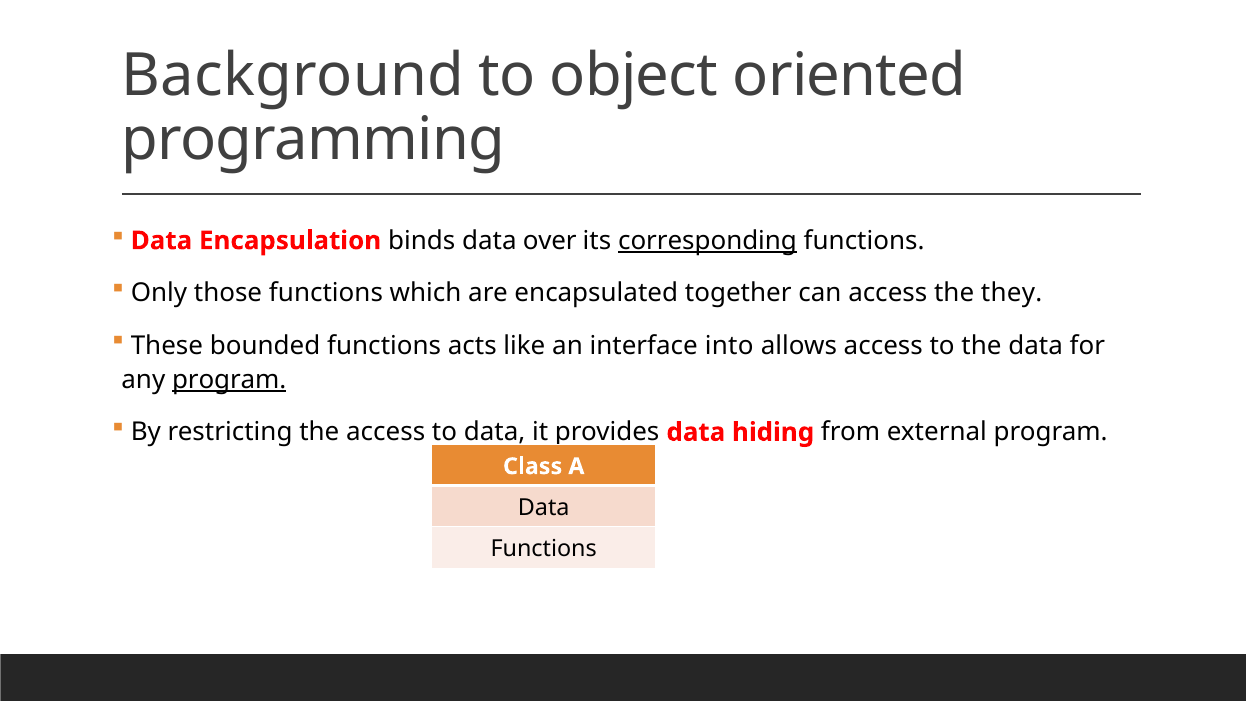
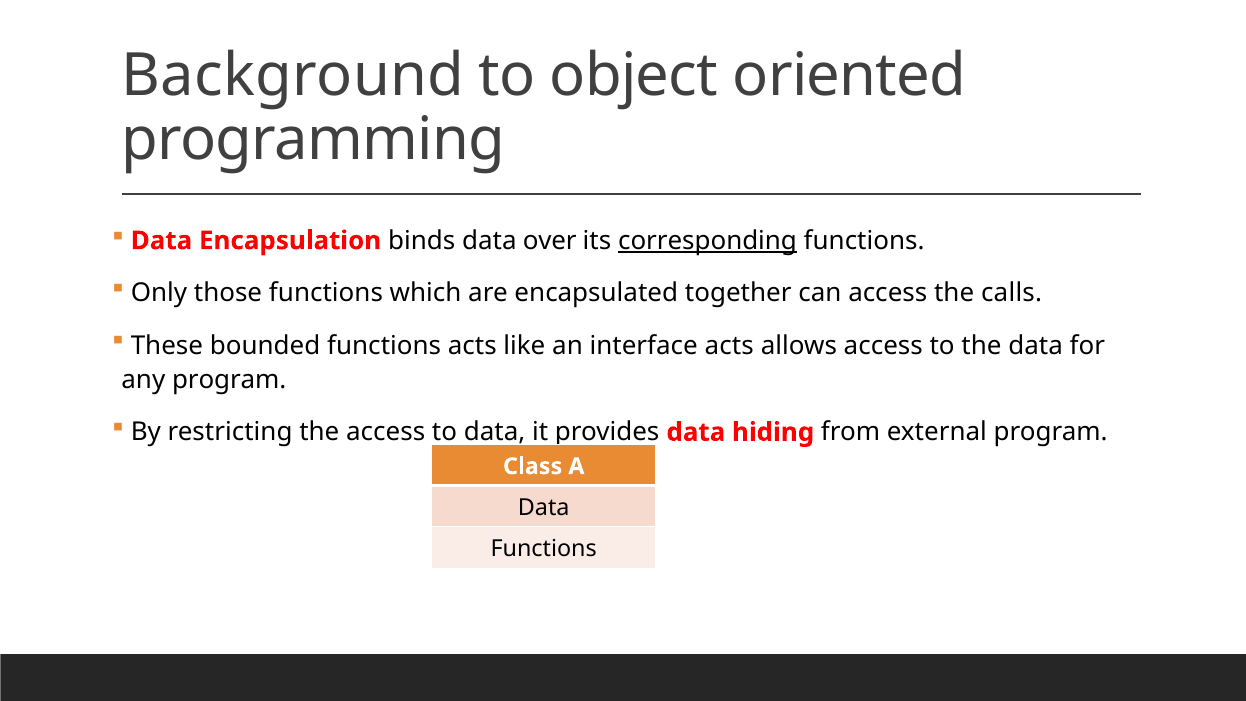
they: they -> calls (1012, 293)
interface into: into -> acts (729, 345)
program underline: present -> none (229, 380)
